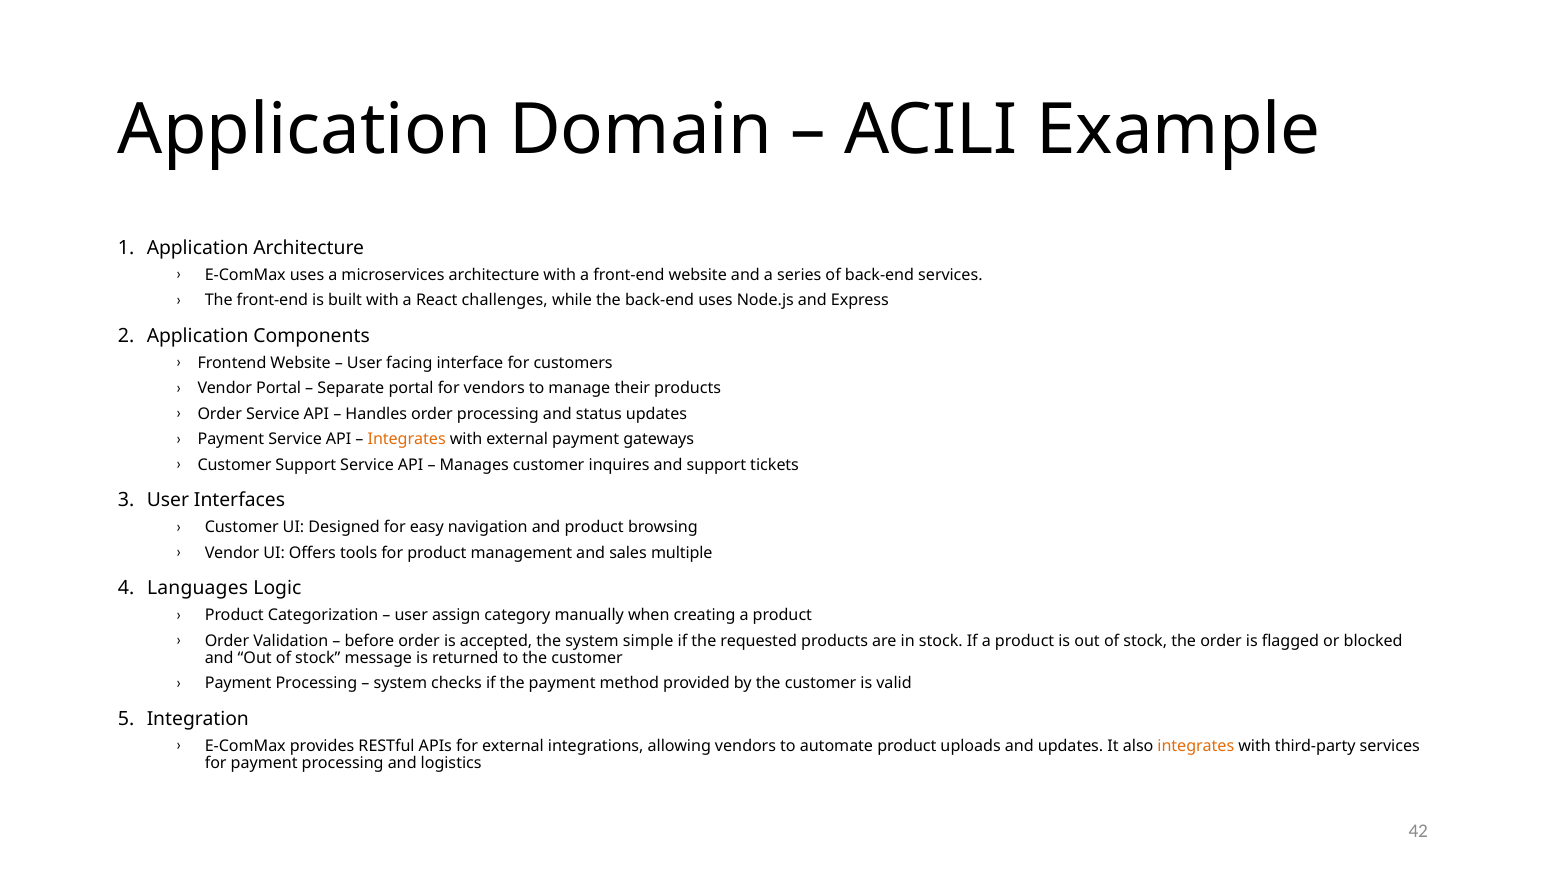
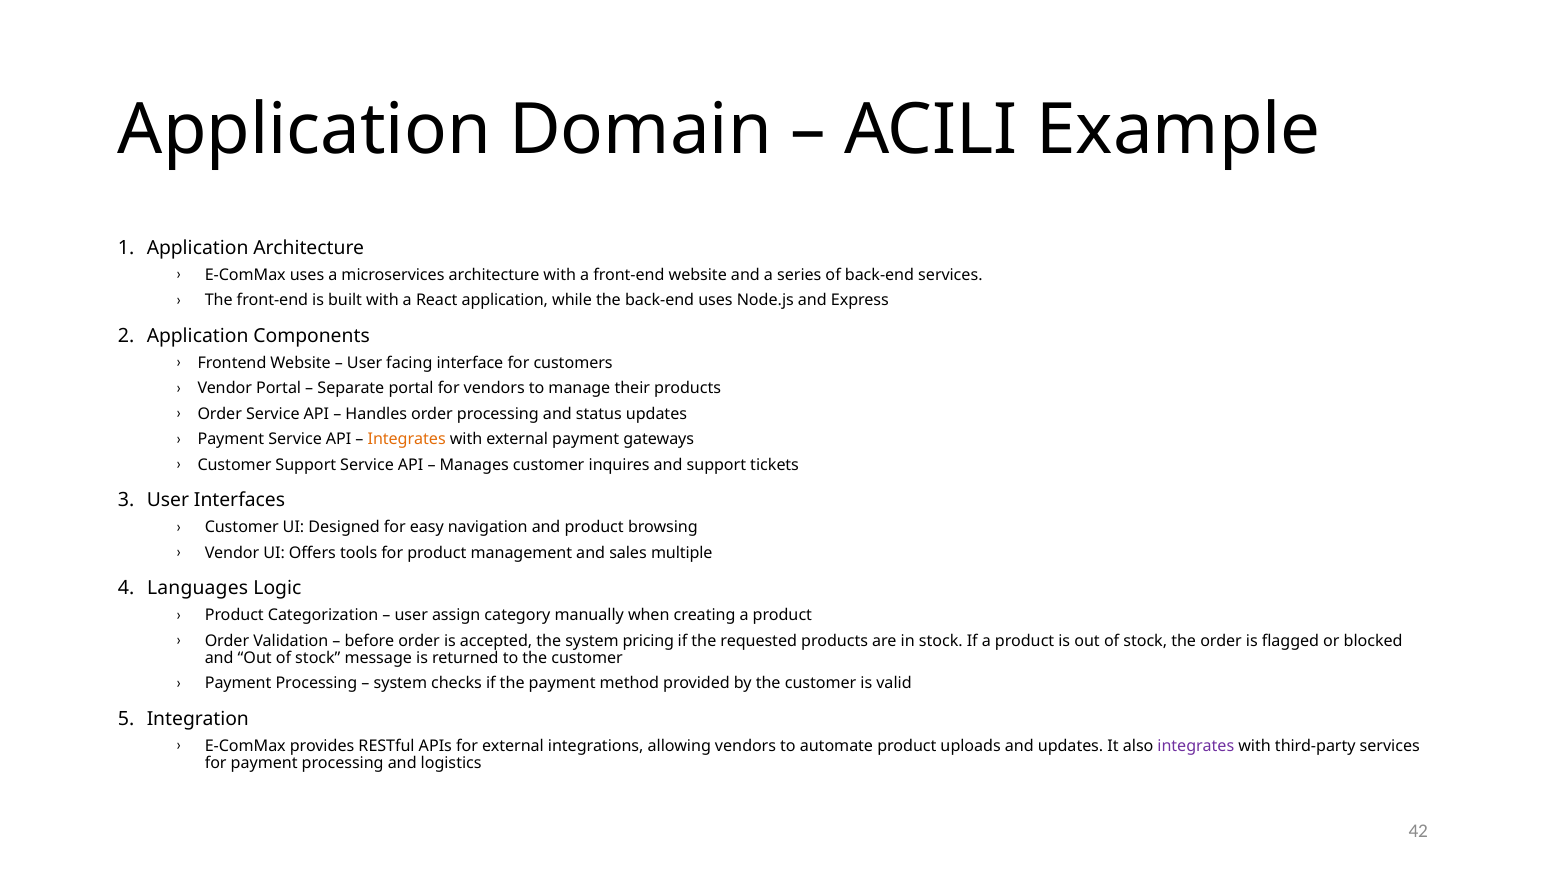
React challenges: challenges -> application (505, 300)
simple: simple -> pricing (648, 640)
integrates colour: orange -> purple (1196, 746)
